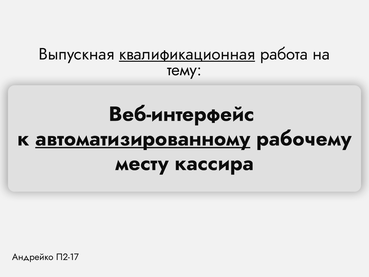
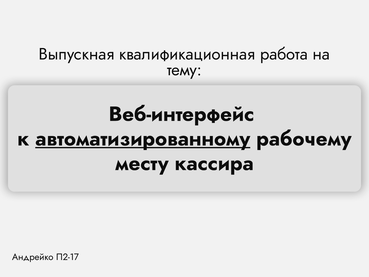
квалификационная underline: present -> none (187, 54)
